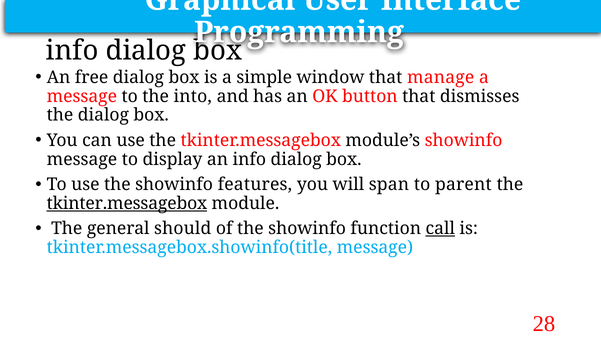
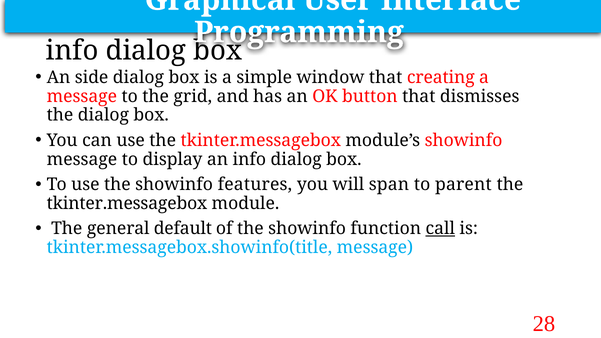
free: free -> side (92, 77)
manage: manage -> creating (441, 77)
into: into -> grid (193, 96)
tkinter.messagebox underline: present -> none (127, 203)
should: should -> default (183, 229)
